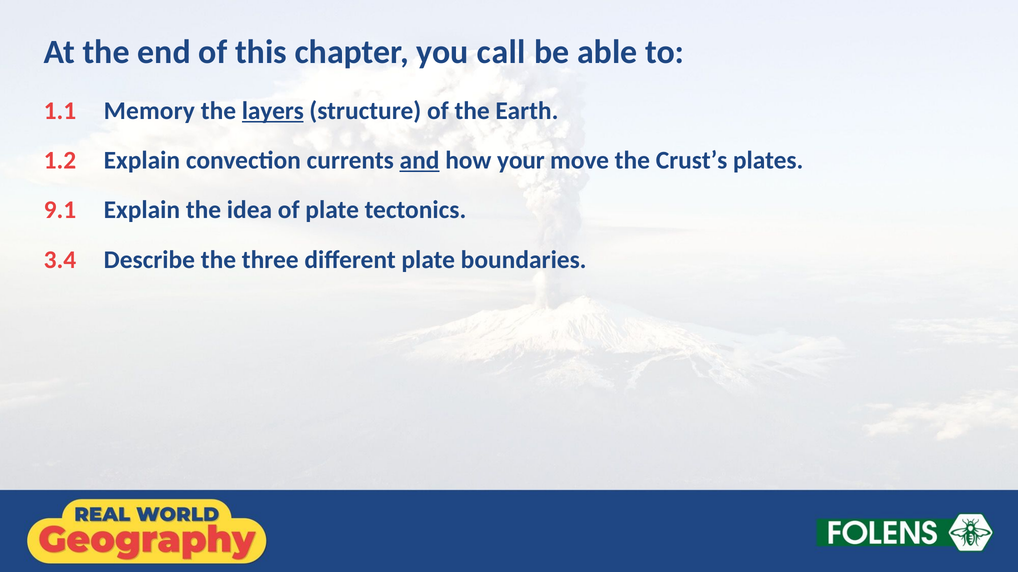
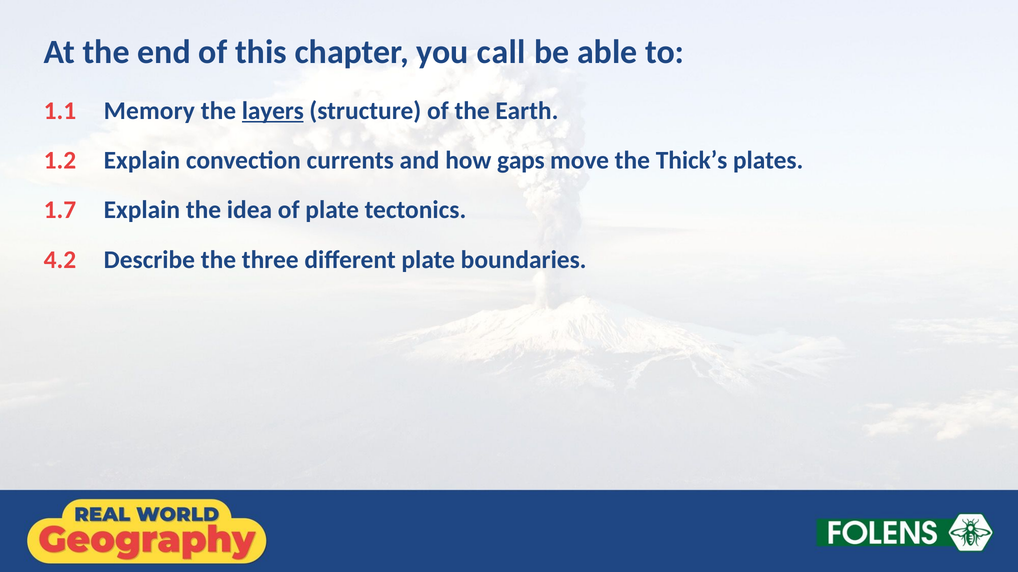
and underline: present -> none (420, 161)
your: your -> gaps (521, 161)
Crust’s: Crust’s -> Thick’s (692, 161)
9.1: 9.1 -> 1.7 (60, 210)
3.4: 3.4 -> 4.2 (60, 260)
